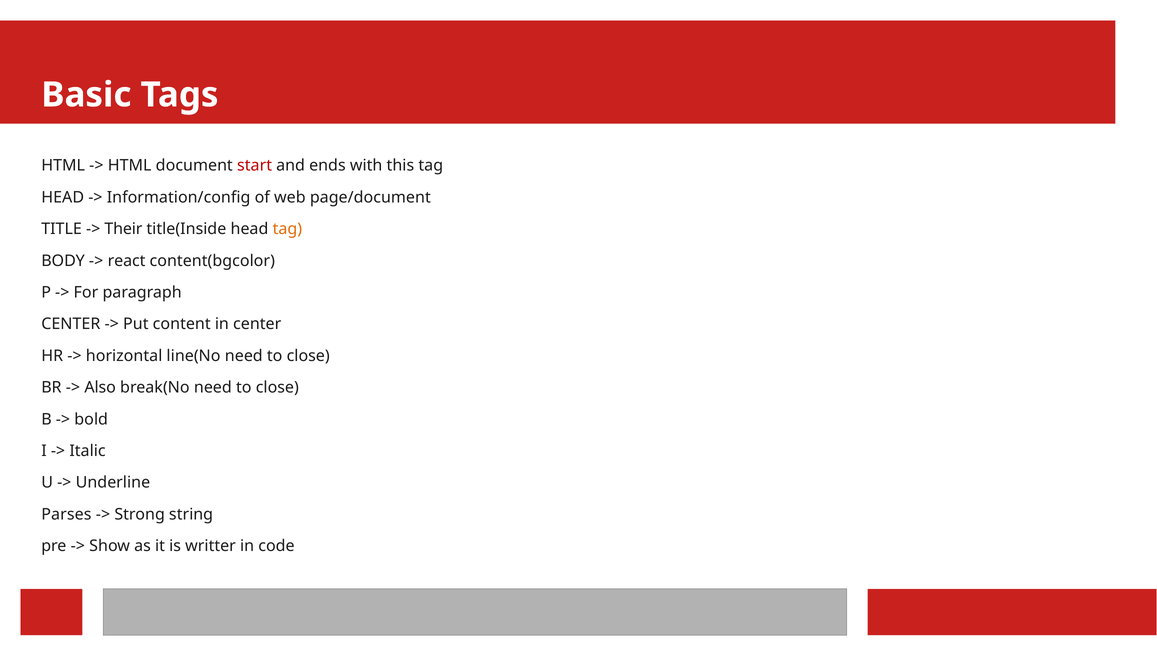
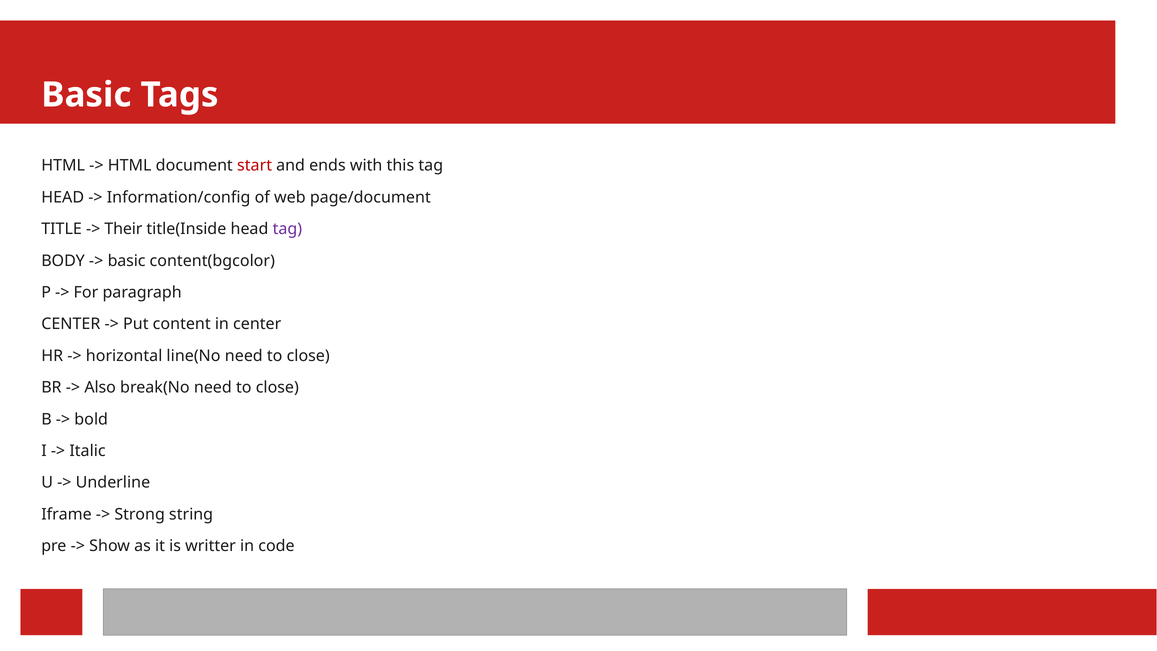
tag colour: orange -> purple (287, 229)
react: react -> basic (127, 261)
Parses: Parses -> Iframe (66, 514)
